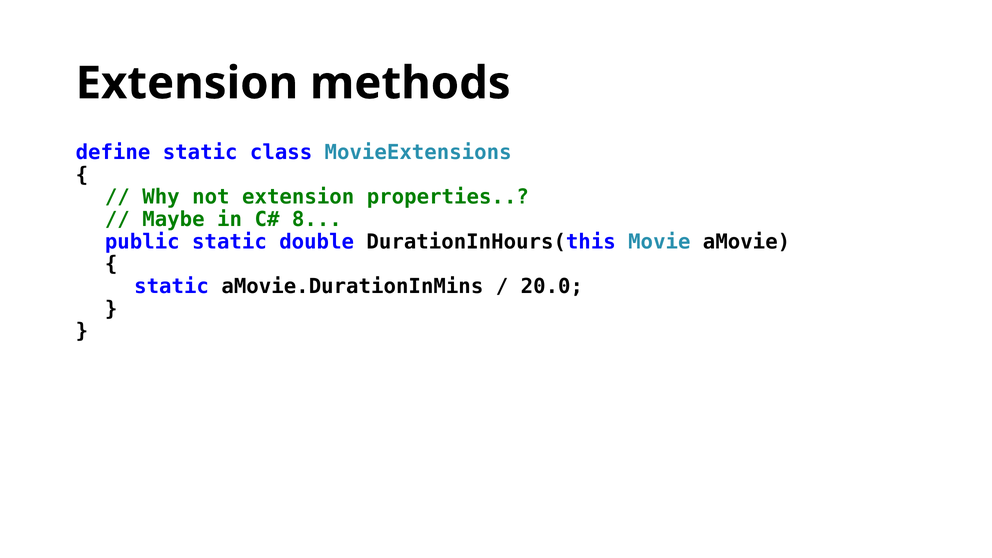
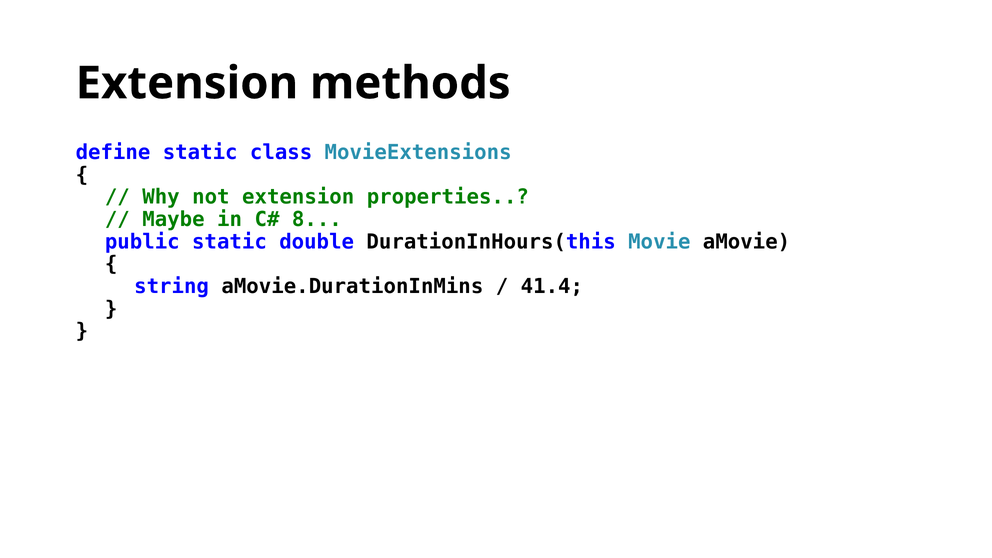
static: static -> string (172, 286)
20.0: 20.0 -> 41.4 (552, 286)
